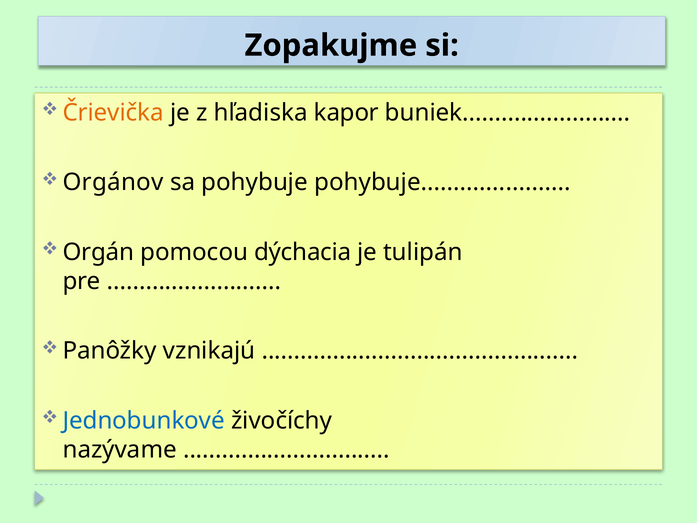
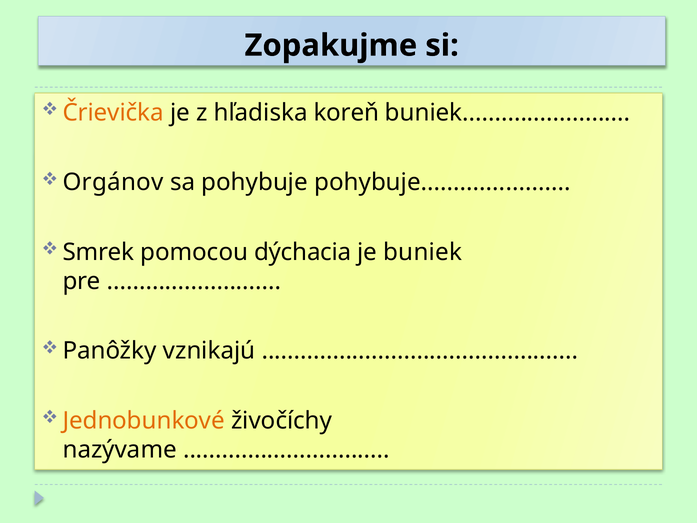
kapor: kapor -> koreň (346, 113)
Orgán: Orgán -> Smrek (98, 252)
je tulipán: tulipán -> buniek (423, 252)
Jednobunkové colour: blue -> orange (144, 420)
